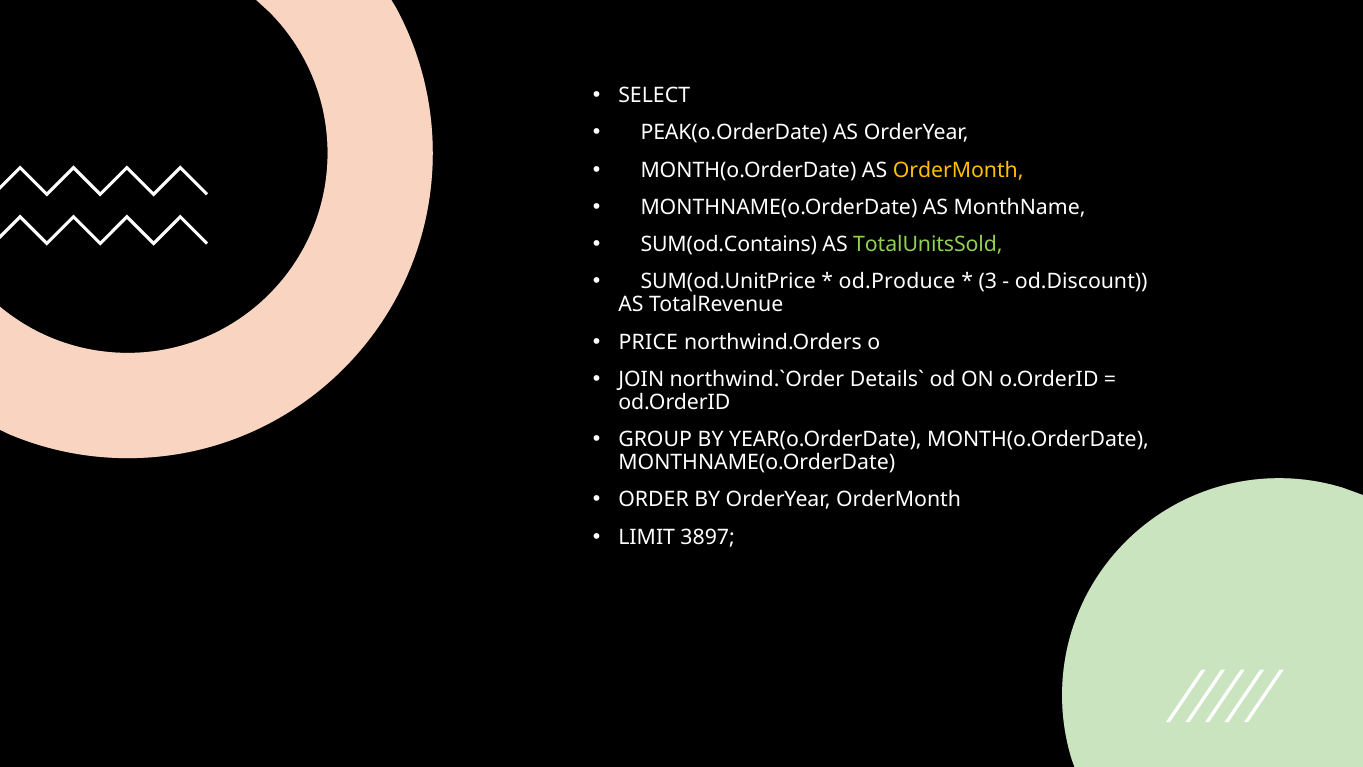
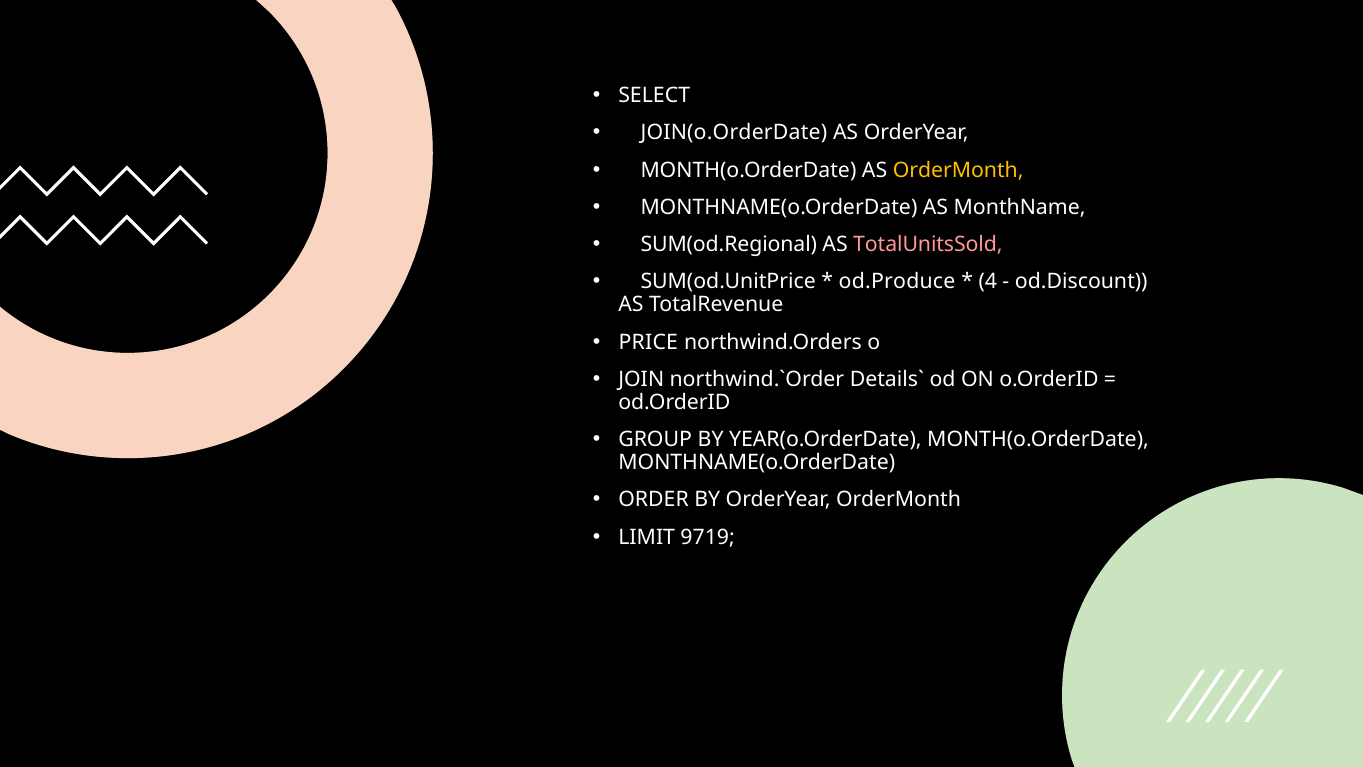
PEAK(o.OrderDate: PEAK(o.OrderDate -> JOIN(o.OrderDate (734, 133)
SUM(od.Contains: SUM(od.Contains -> SUM(od.Regional (729, 244)
TotalUnitsSold colour: light green -> pink (928, 244)
3: 3 -> 4 (988, 282)
3897: 3897 -> 9719 (708, 537)
